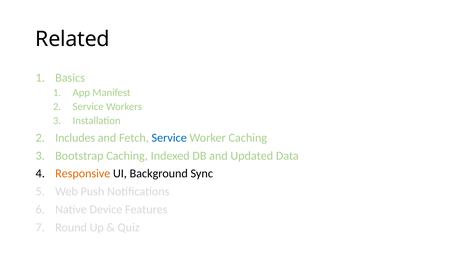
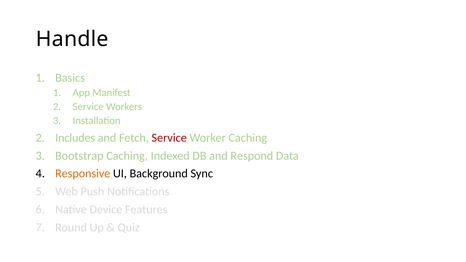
Related: Related -> Handle (72, 39)
Service colour: blue -> red (169, 138)
Updated: Updated -> Respond (252, 156)
